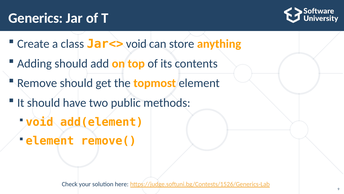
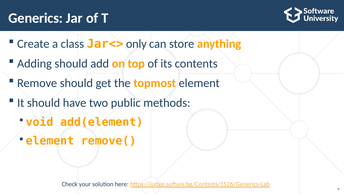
Jar<> void: void -> only (136, 44)
